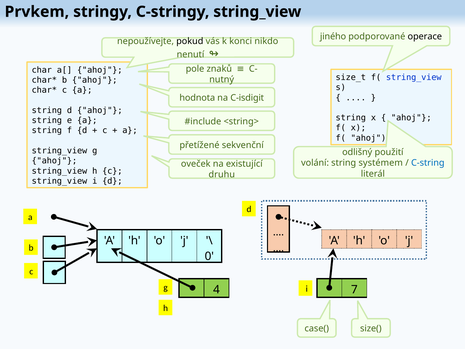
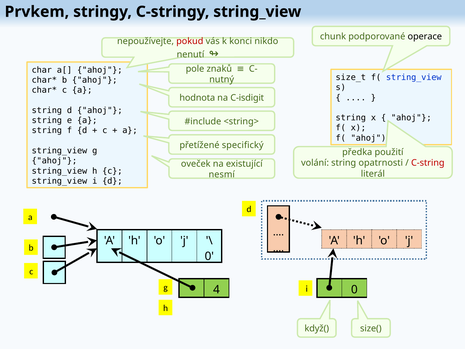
jiného: jiného -> chunk (333, 37)
pokud colour: black -> red (190, 41)
sekvenční: sekvenční -> specifický (243, 145)
odlišný: odlišný -> předka (357, 152)
systémem: systémem -> opatrnosti (381, 163)
C-string colour: blue -> red (428, 163)
druhu: druhu -> nesmí (222, 174)
4 7: 7 -> 0 (354, 289)
case(: case( -> když( (317, 328)
